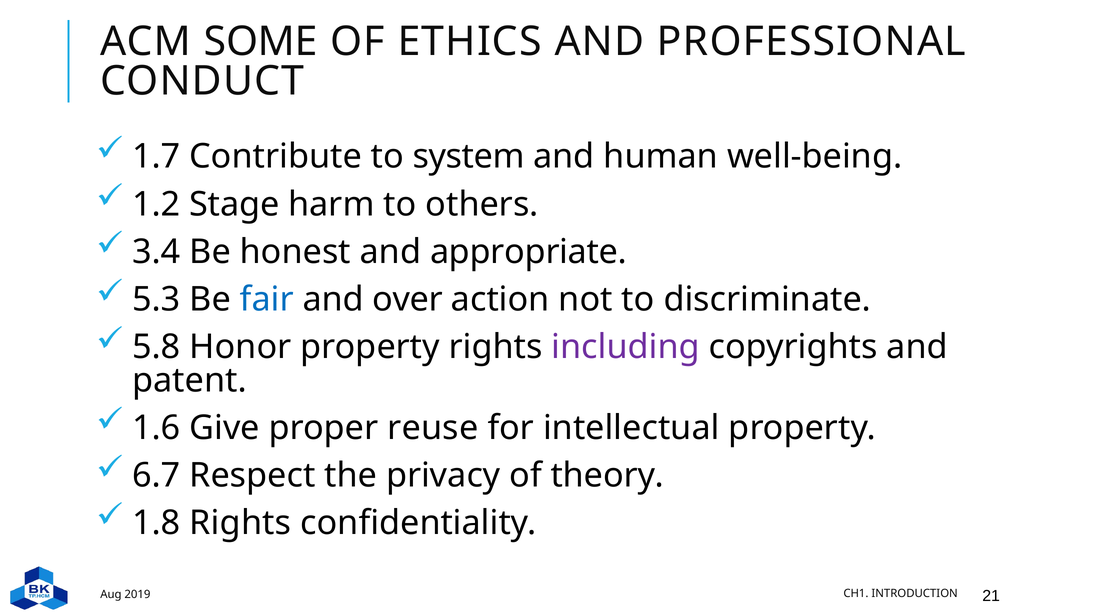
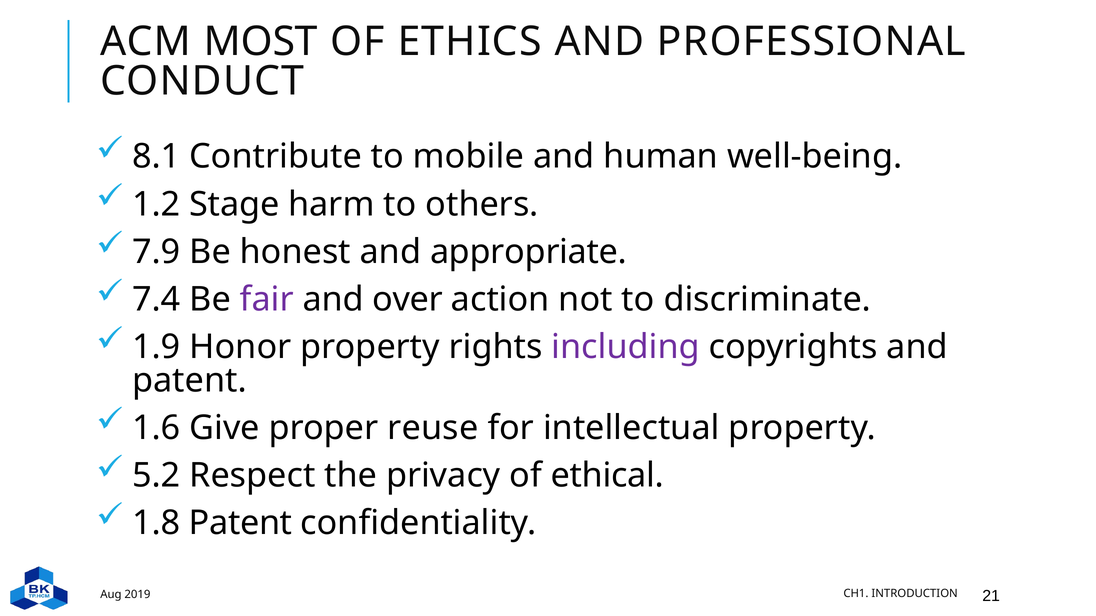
SOME: SOME -> MOST (261, 42)
1.7: 1.7 -> 8.1 (156, 157)
system: system -> mobile (468, 157)
3.4: 3.4 -> 7.9 (156, 252)
5.3: 5.3 -> 7.4 (156, 300)
fair colour: blue -> purple (267, 300)
5.8: 5.8 -> 1.9 (156, 347)
6.7: 6.7 -> 5.2 (156, 476)
theory: theory -> ethical (607, 476)
1.8 Rights: Rights -> Patent (241, 524)
